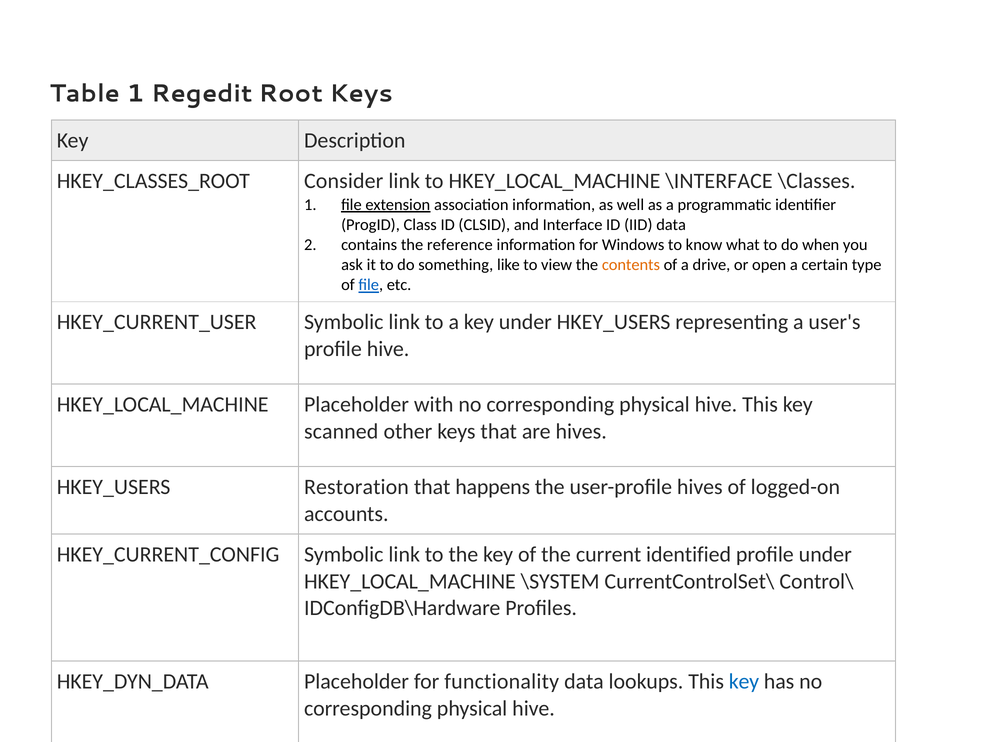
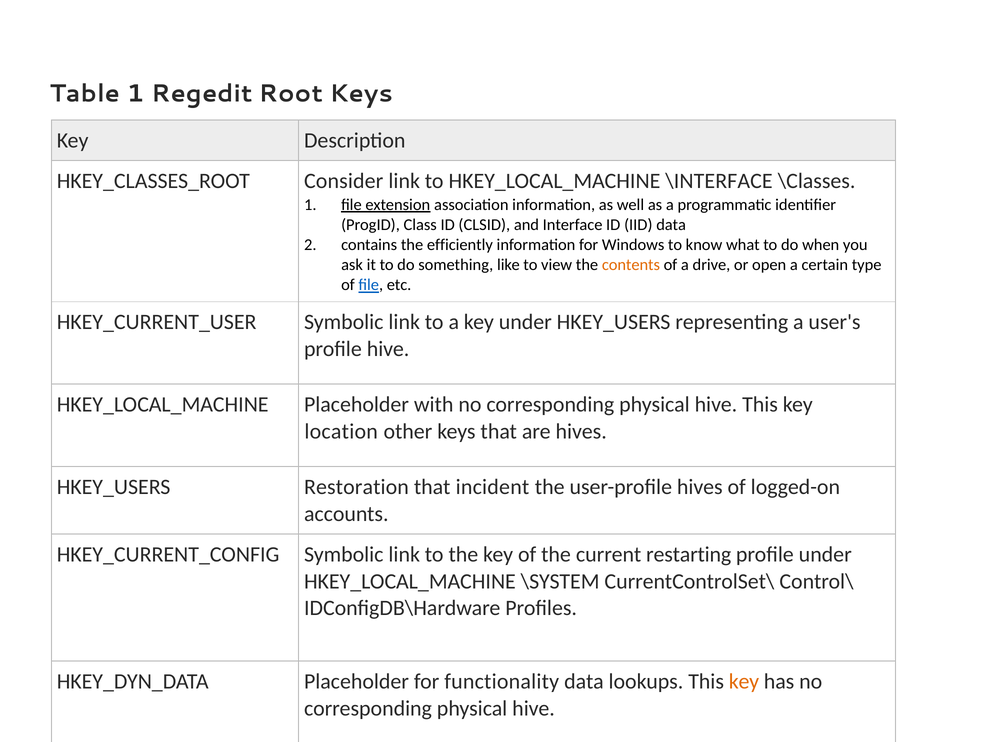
reference: reference -> efficiently (460, 245)
scanned: scanned -> location (341, 431)
happens: happens -> incident (492, 487)
identified: identified -> restarting (689, 554)
key colour: blue -> orange (744, 681)
